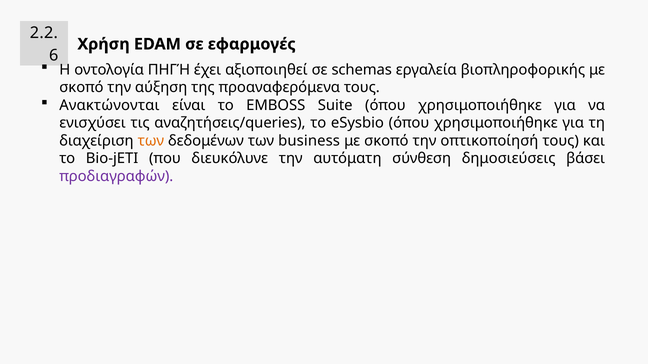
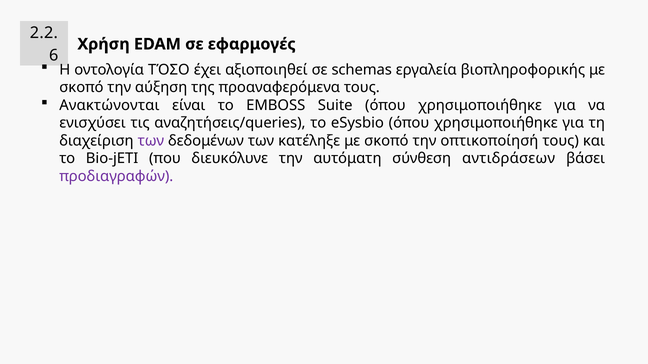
ΠΗΓΉ: ΠΗΓΉ -> ΤΌΣΟ (169, 70)
των colour: orange -> purple (151, 141)
business: business -> κατέληξε (309, 141)
δημοσιεύσεις: δημοσιεύσεις -> αντιδράσεων (509, 159)
